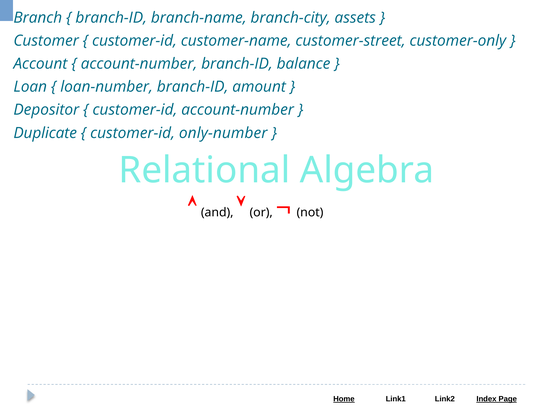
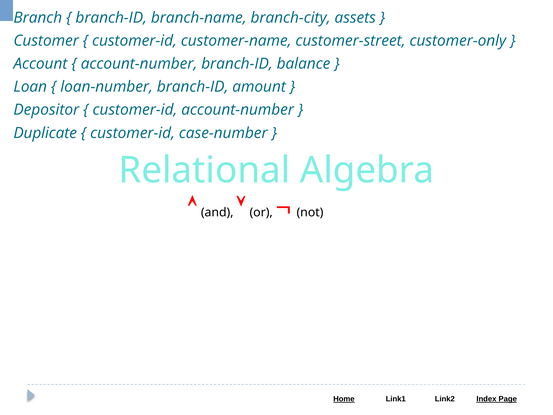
only-number: only-number -> case-number (223, 133)
